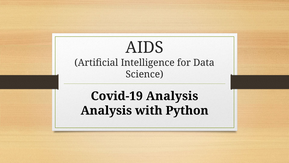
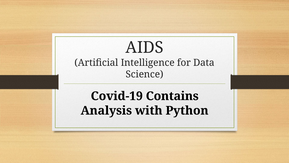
Covid-19 Analysis: Analysis -> Contains (172, 96)
